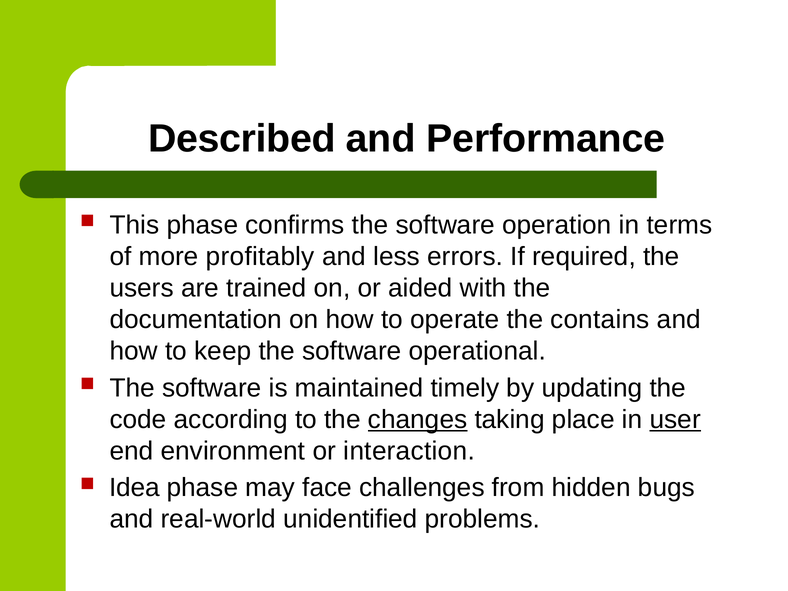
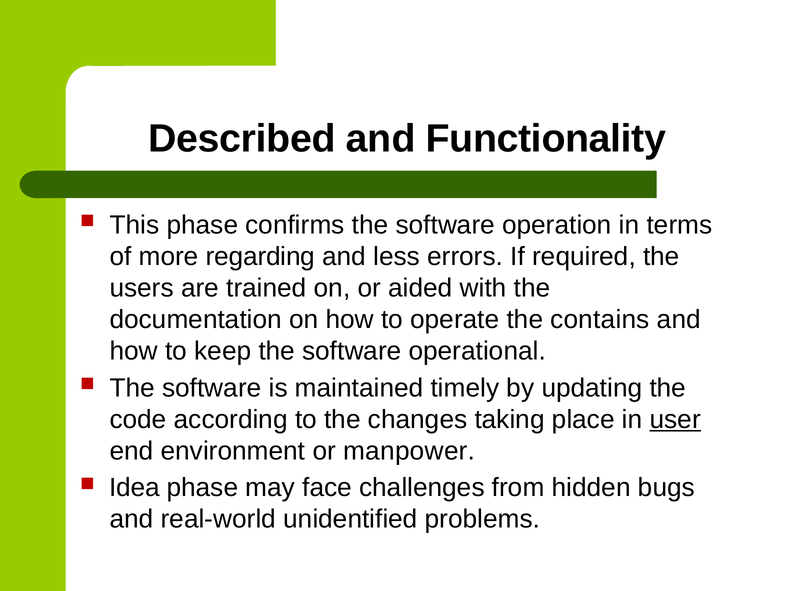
Performance: Performance -> Functionality (546, 139)
profitably: profitably -> regarding (260, 257)
changes underline: present -> none (418, 419)
interaction: interaction -> manpower (409, 451)
